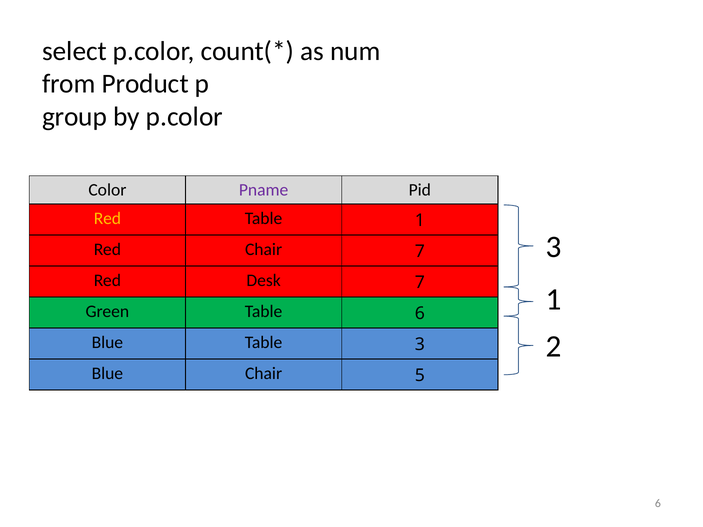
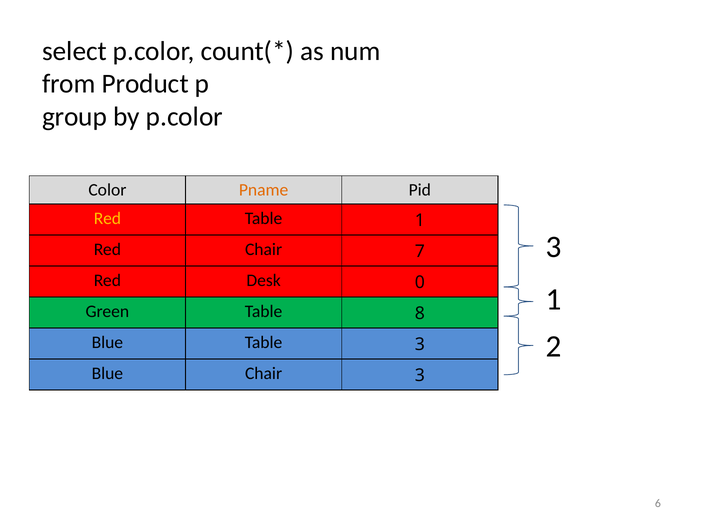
Pname colour: purple -> orange (264, 190)
Desk 7: 7 -> 0 (420, 283)
Table 6: 6 -> 8 (420, 314)
Chair 5: 5 -> 3 (420, 376)
